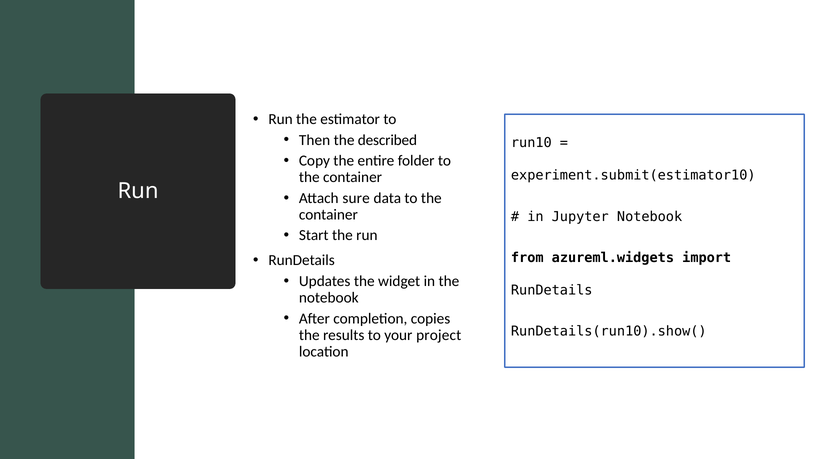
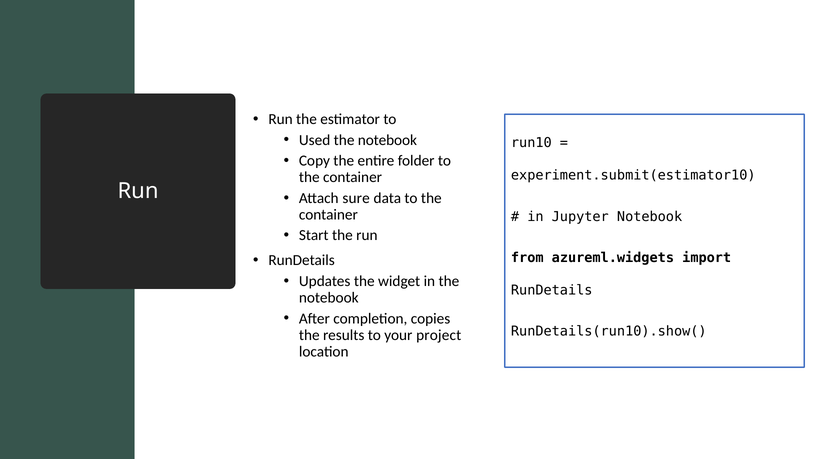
Then: Then -> Used (315, 140)
described: described -> notebook (387, 140)
